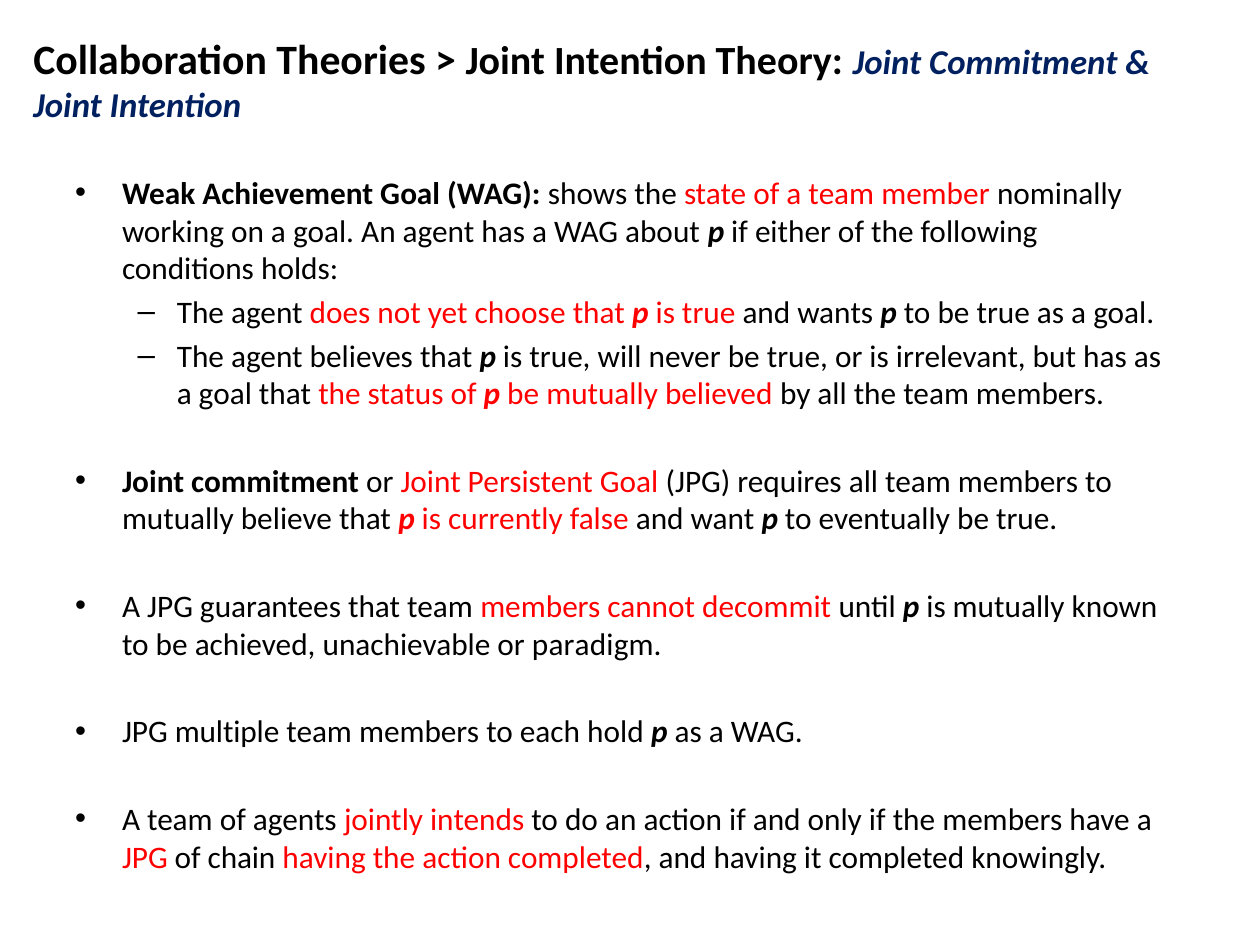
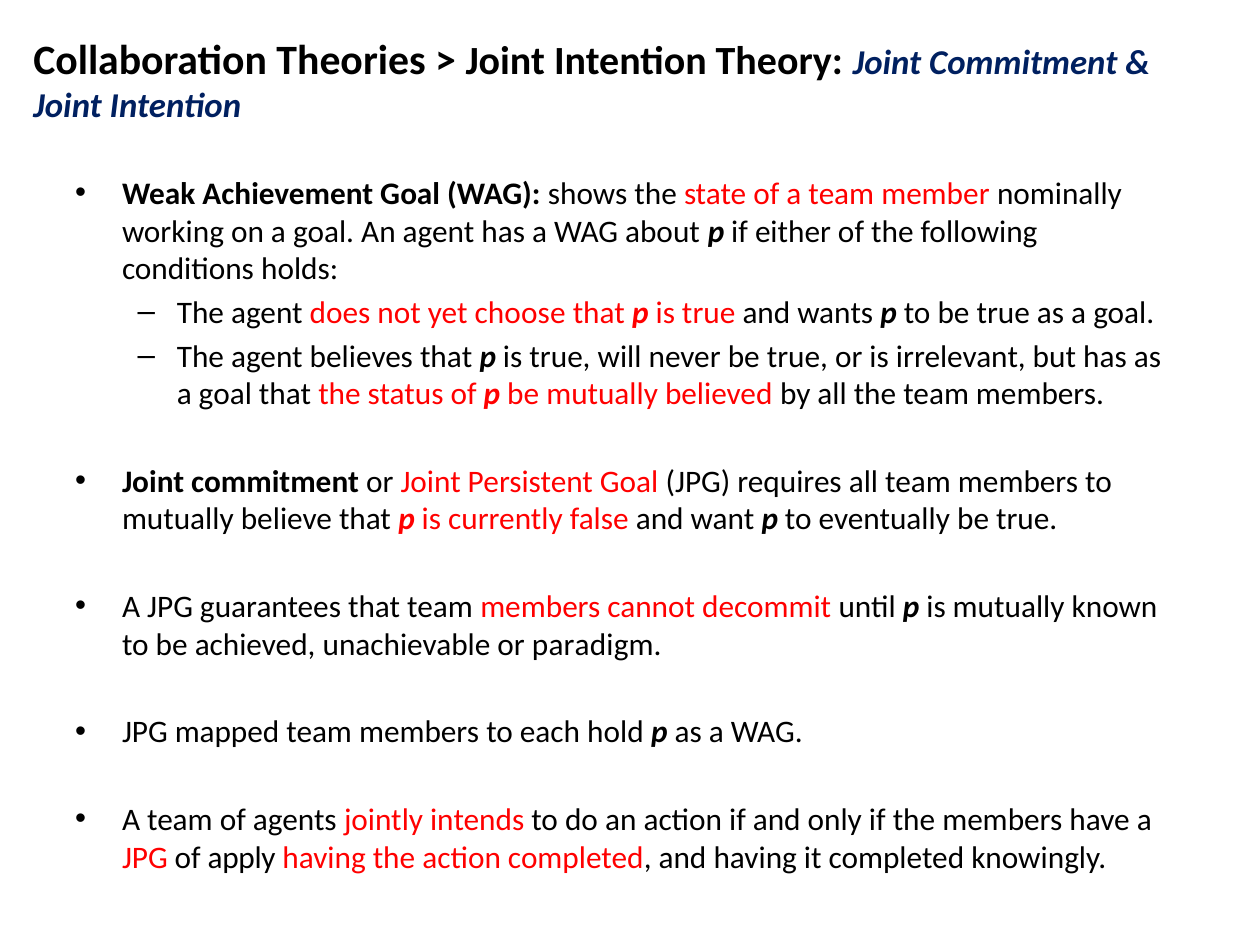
multiple: multiple -> mapped (227, 732)
chain: chain -> apply (242, 858)
